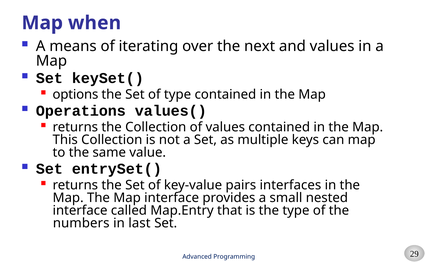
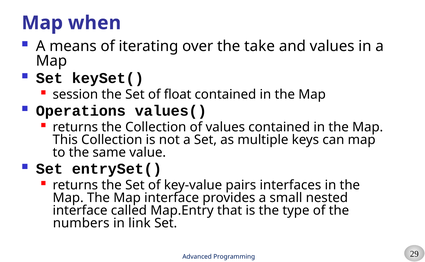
next: next -> take (260, 46)
options: options -> session (75, 94)
of type: type -> float (178, 94)
last: last -> link (139, 223)
